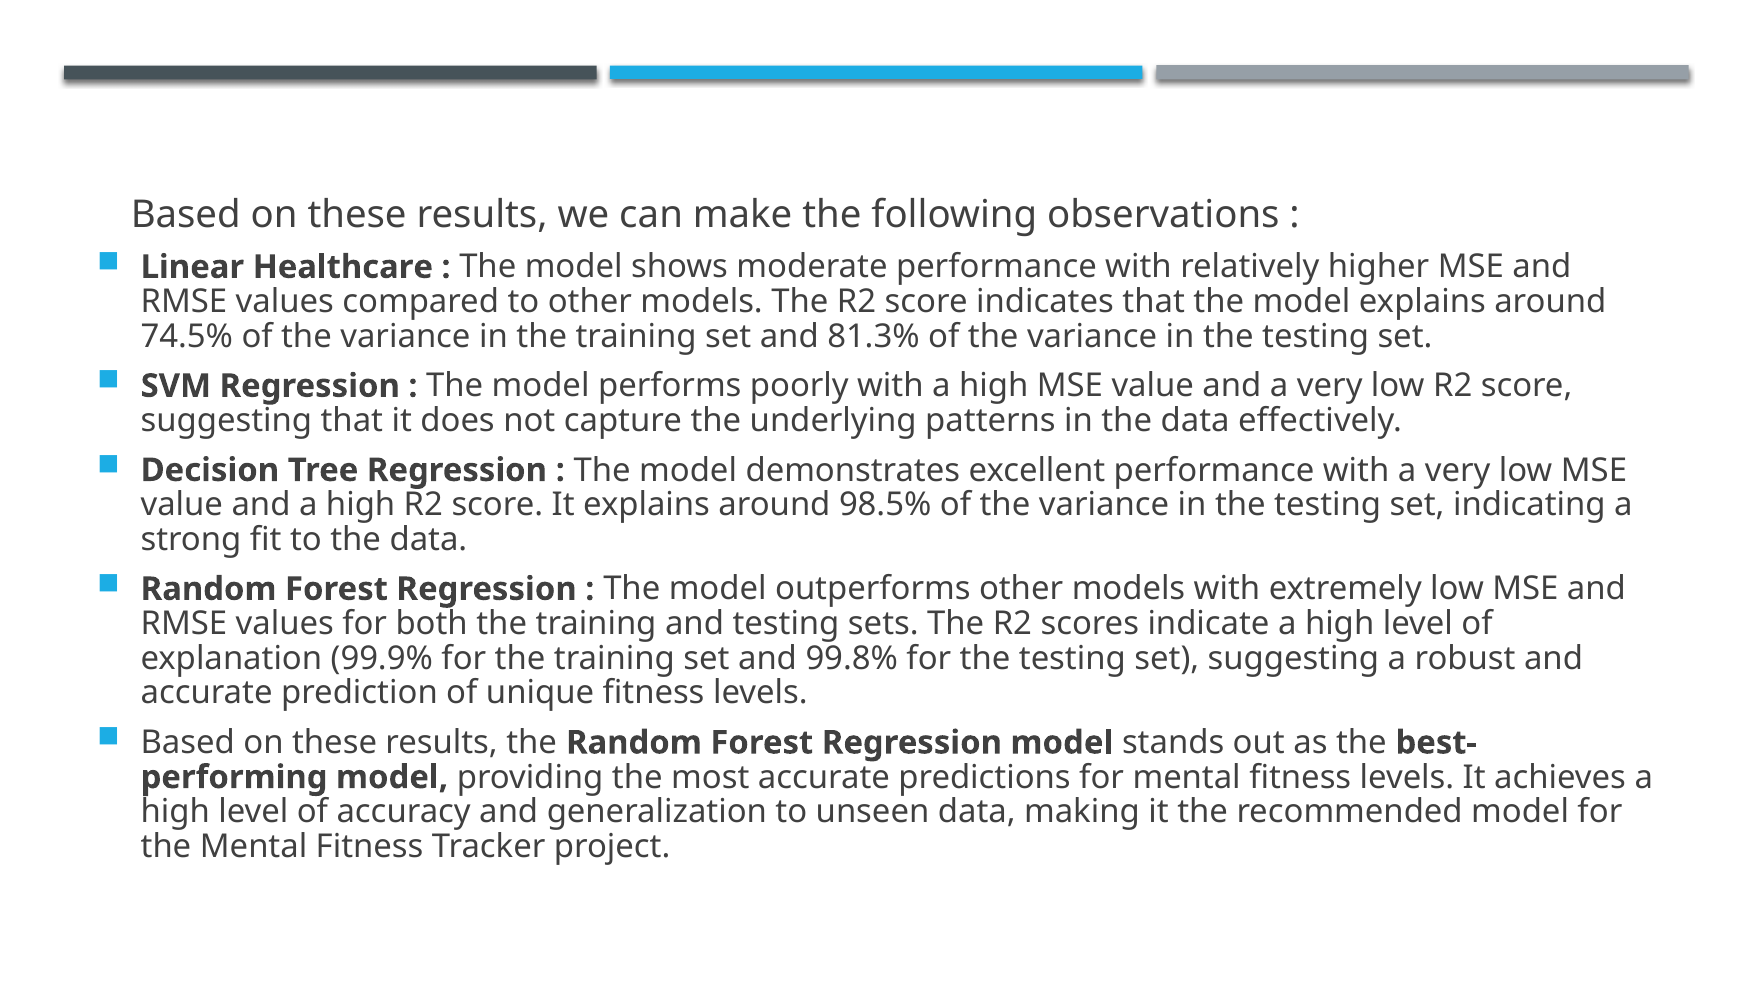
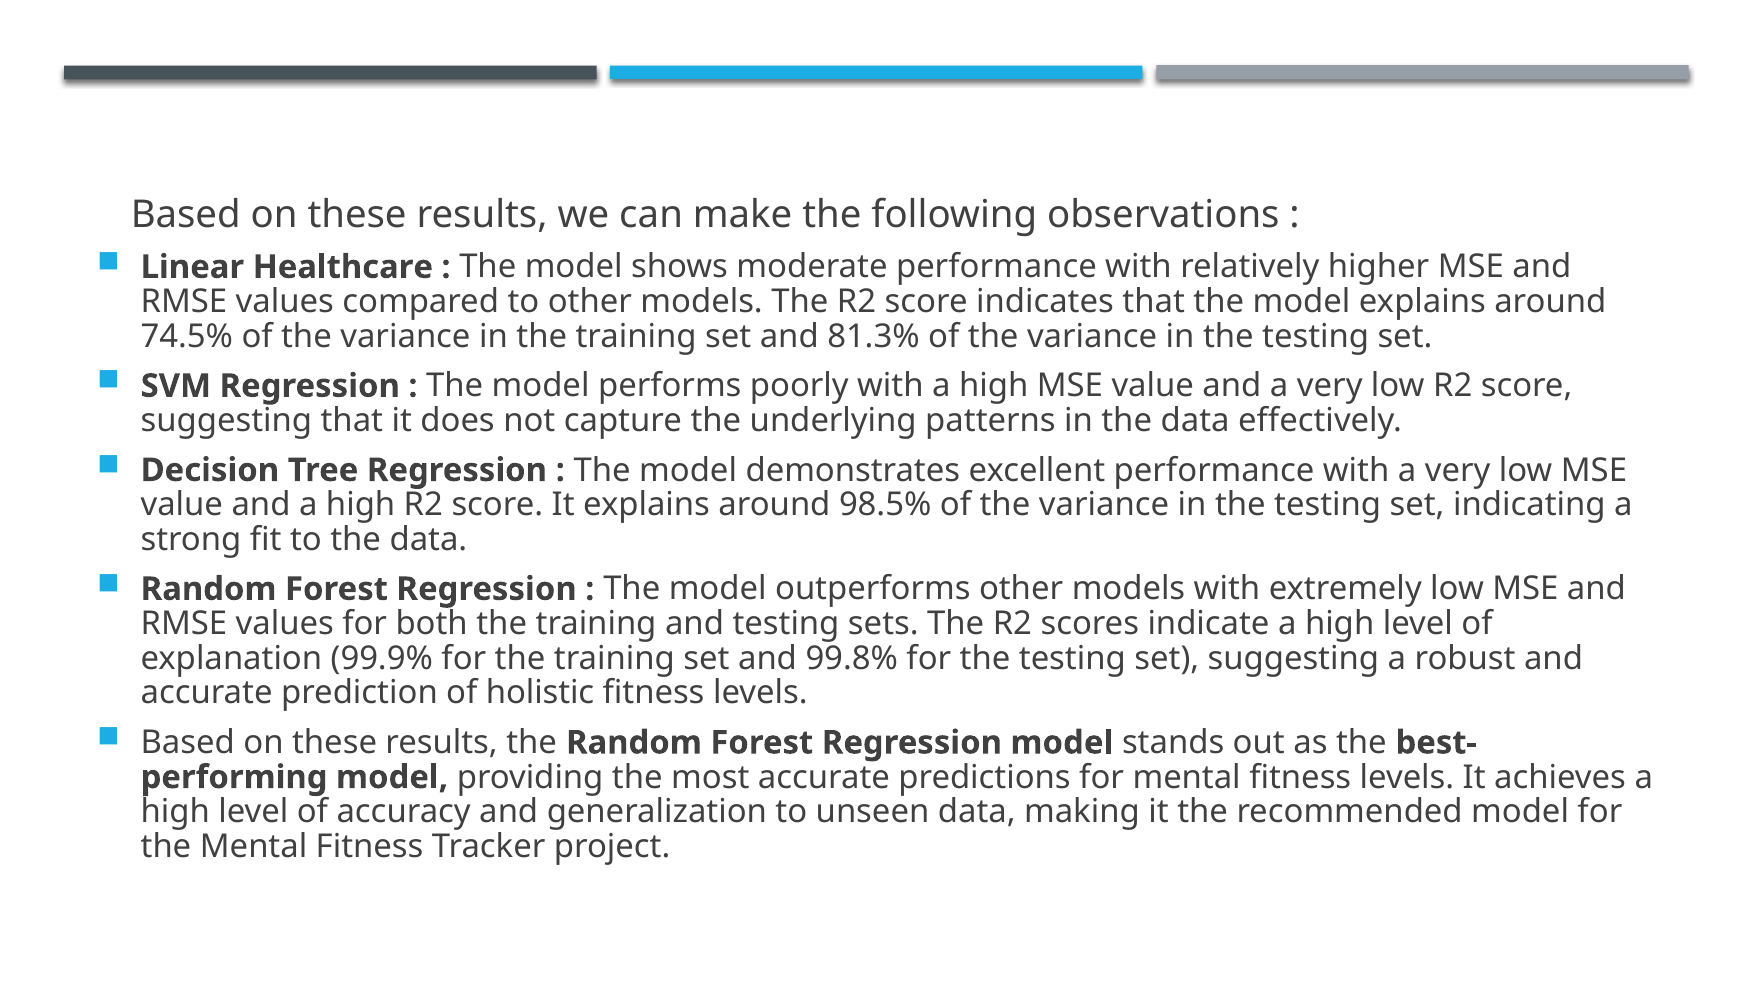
unique: unique -> holistic (540, 693)
